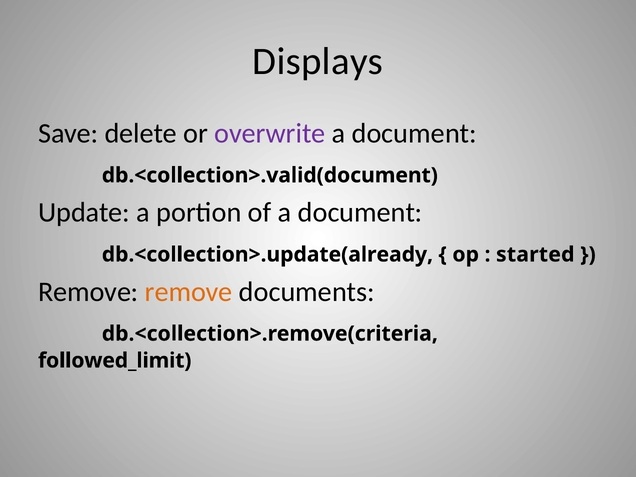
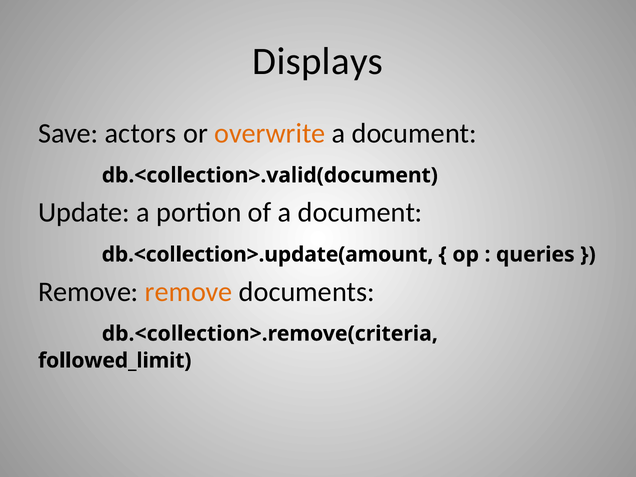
delete: delete -> actors (141, 133)
overwrite colour: purple -> orange (270, 133)
db.<collection>.update(already: db.<collection>.update(already -> db.<collection>.update(amount (267, 255)
started: started -> queries (535, 255)
